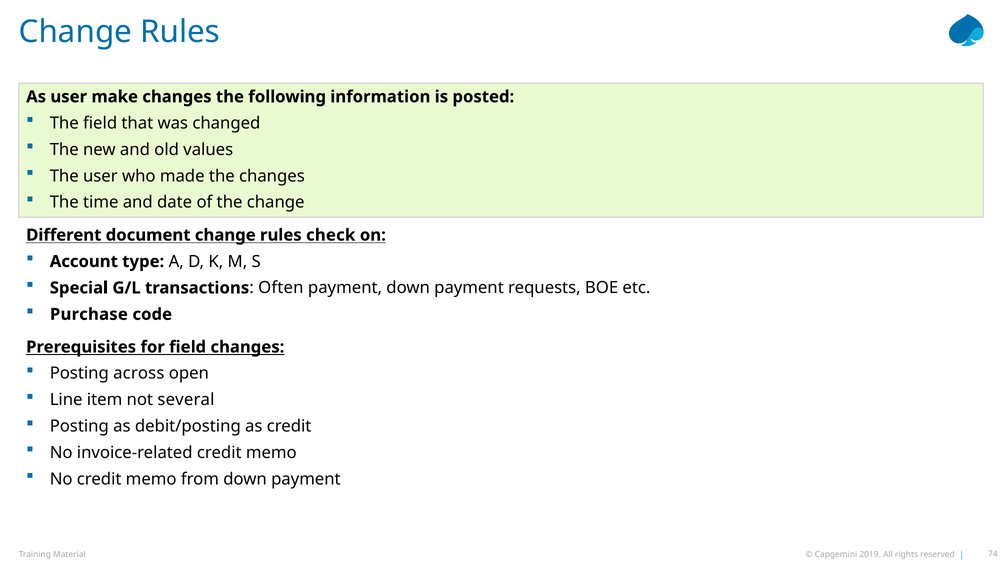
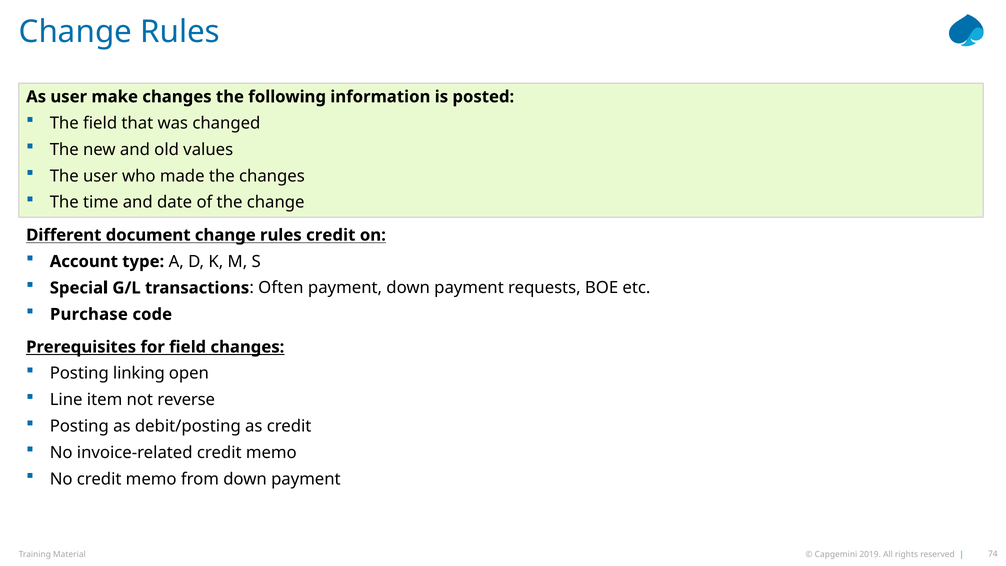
rules check: check -> credit (331, 235)
across: across -> linking (139, 373)
several: several -> reverse (186, 400)
